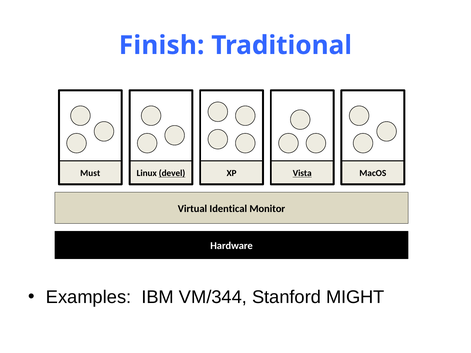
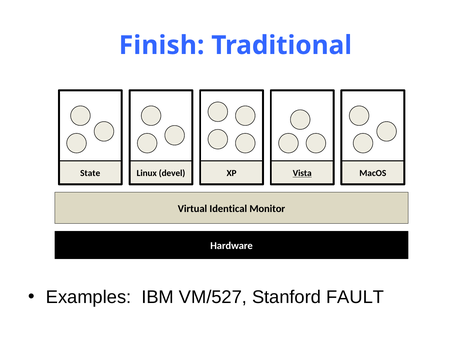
Must: Must -> State (90, 173)
devel underline: present -> none (172, 173)
VM/344: VM/344 -> VM/527 (213, 297)
MIGHT: MIGHT -> FAULT (355, 297)
